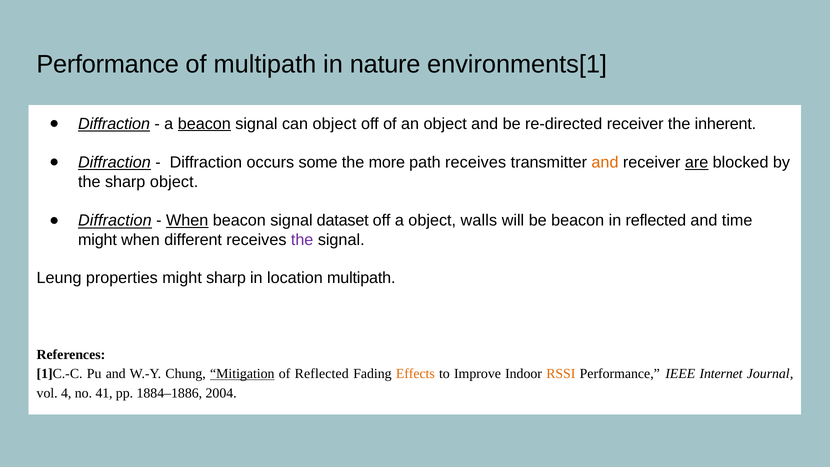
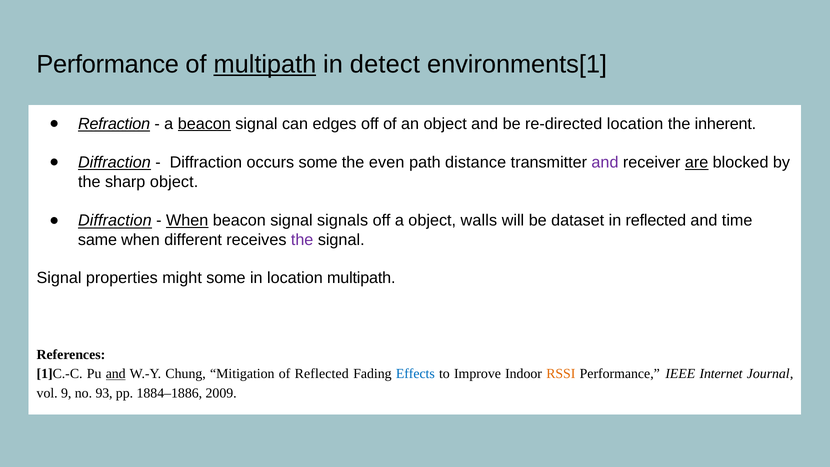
multipath underline: none -> present (265, 64)
nature: nature -> detect (385, 64)
Diffraction: Diffraction -> Refraction (114, 124)
can object: object -> edges (335, 124)
re-directed receiver: receiver -> location (635, 124)
more: more -> even (387, 162)
path receives: receives -> distance (476, 162)
and colour: orange -> purple (605, 162)
dataset: dataset -> signals (343, 221)
be beacon: beacon -> dataset (578, 221)
might: might -> same (97, 240)
Leung: Leung -> Signal (59, 278)
might sharp: sharp -> some (226, 278)
and underline: none -> present (116, 374)
Mitigation underline: present -> none (242, 374)
Effects colour: orange -> blue (415, 374)
4: 4 -> 9 (66, 393)
41: 41 -> 93 (104, 393)
2004: 2004 -> 2009 (221, 393)
